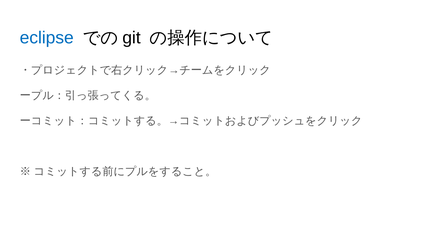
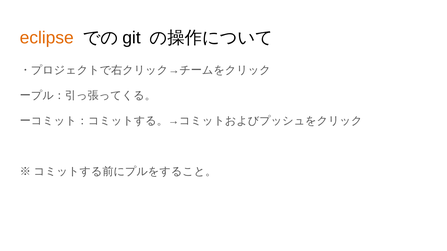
eclipse colour: blue -> orange (47, 38)
